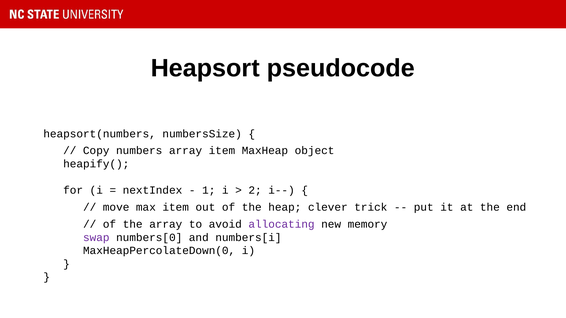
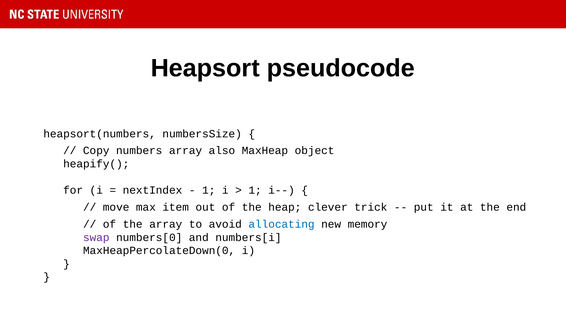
array item: item -> also (222, 151)
2: 2 -> 1 (255, 191)
allocating colour: purple -> blue (282, 224)
